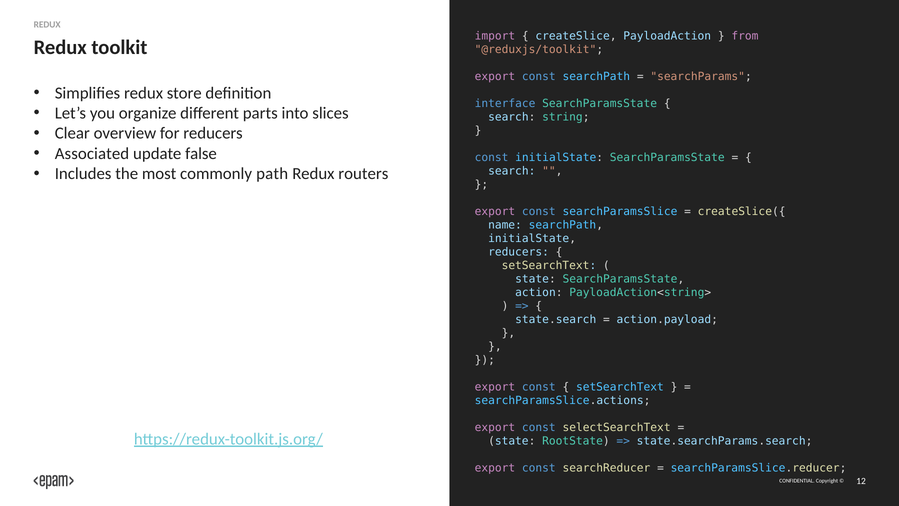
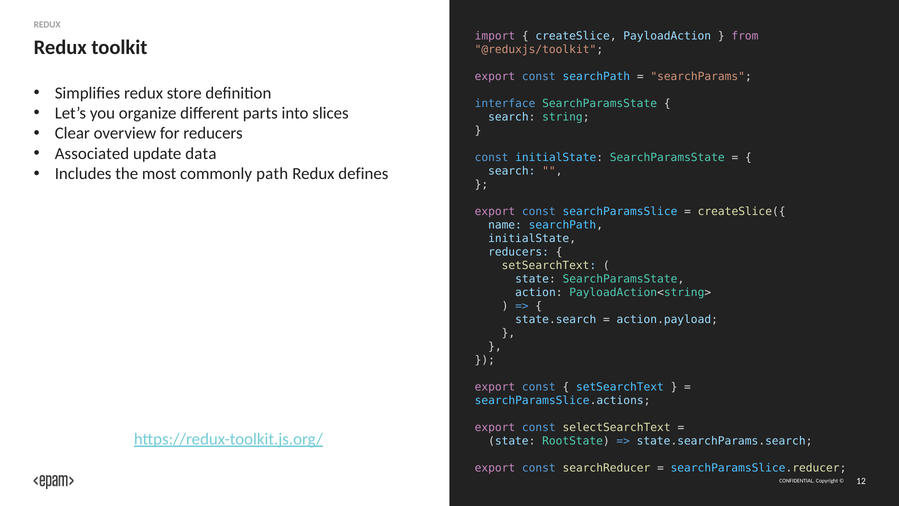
false: false -> data (201, 154)
routers: routers -> defines (363, 174)
